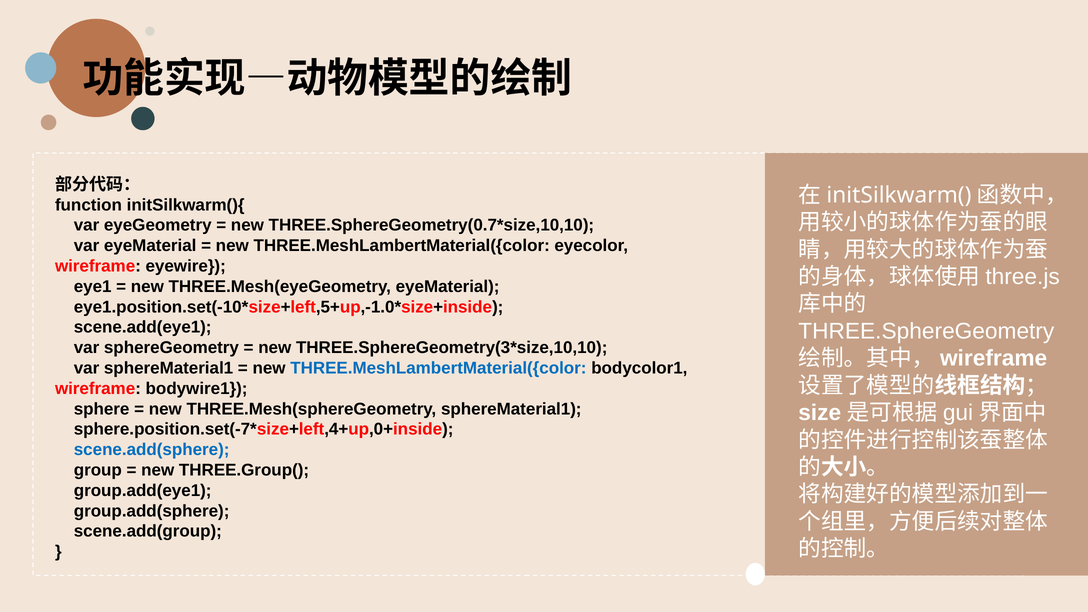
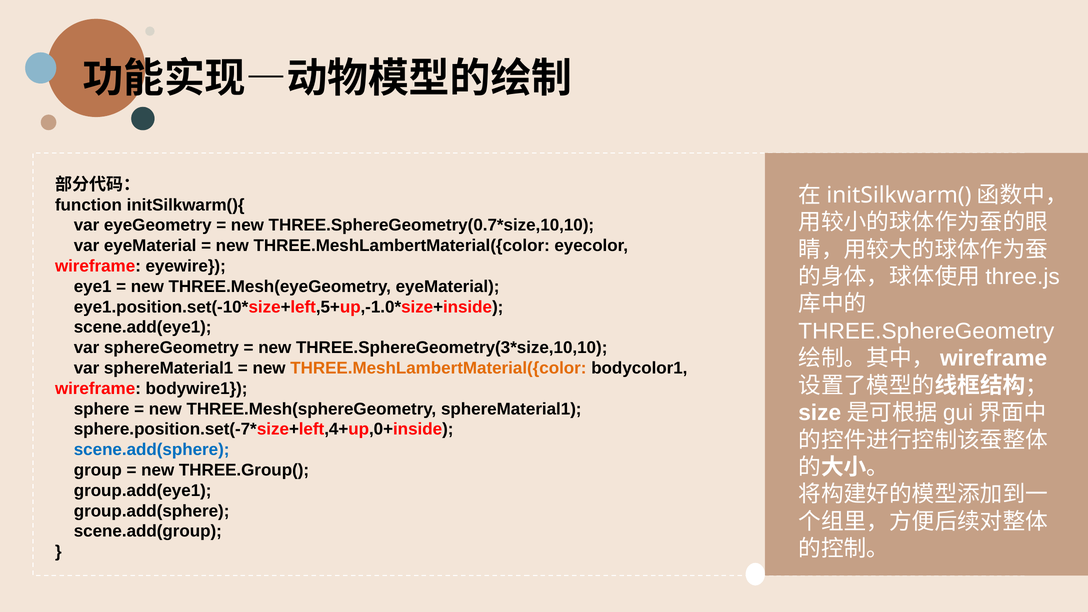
THREE.MeshLambertMaterial({color colour: blue -> orange (438, 368)
